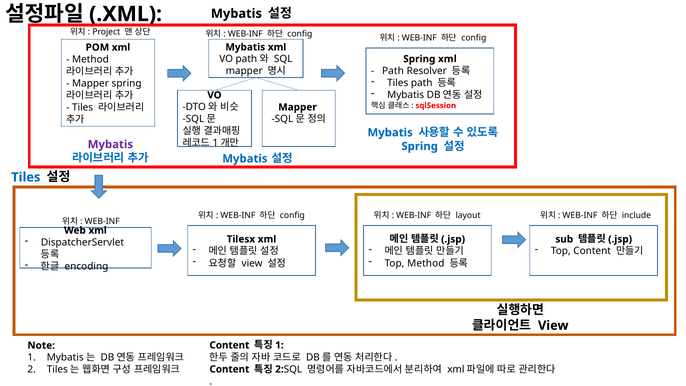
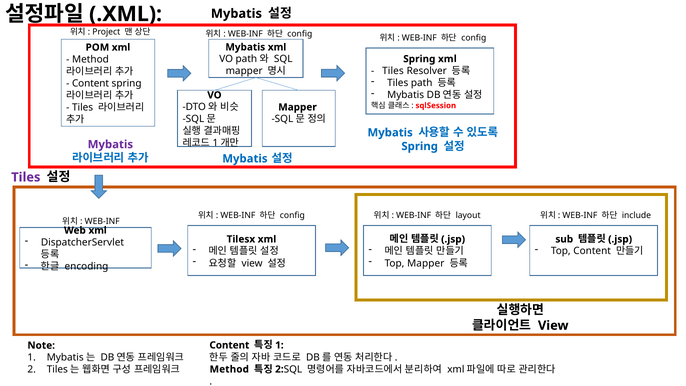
Path: Path -> Tiles (393, 71)
Mapper: Mapper -> Content (91, 83)
Tiles colour: blue -> purple (26, 177)
Top Method: Method -> Mapper (426, 263)
Content: Content -> Method (229, 369)
